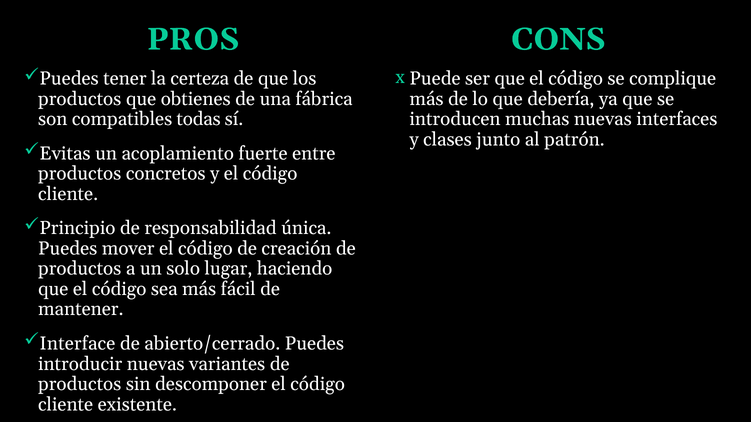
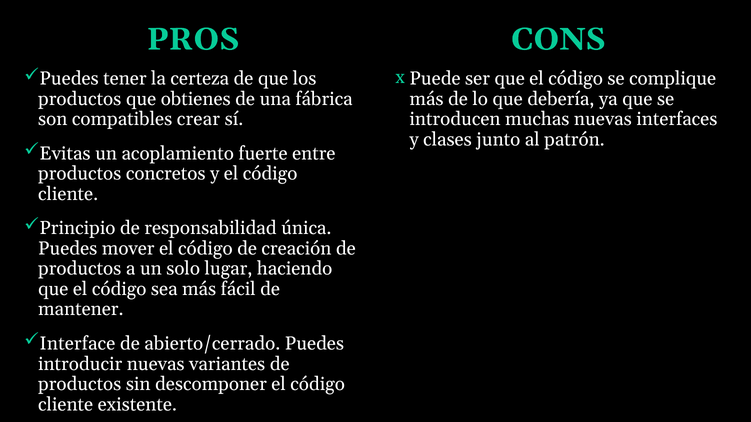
todas: todas -> crear (198, 119)
